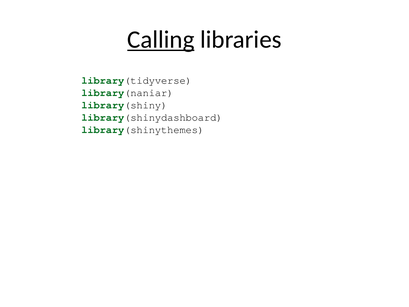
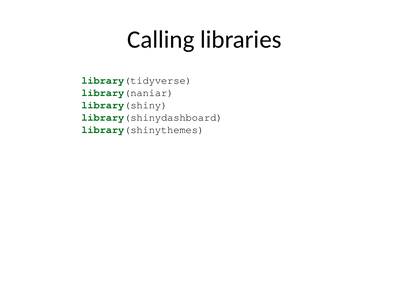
Calling underline: present -> none (161, 40)
